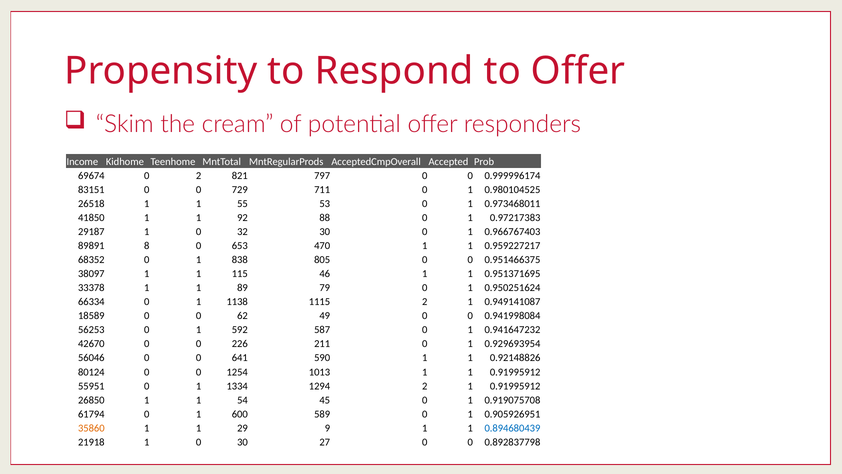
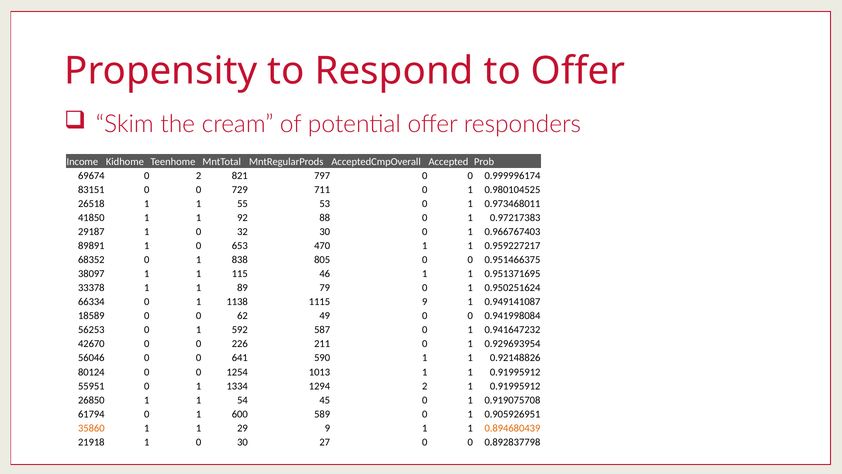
89891 8: 8 -> 1 (147, 246)
1115 2: 2 -> 9 (425, 302)
0.894680439 colour: blue -> orange (512, 428)
